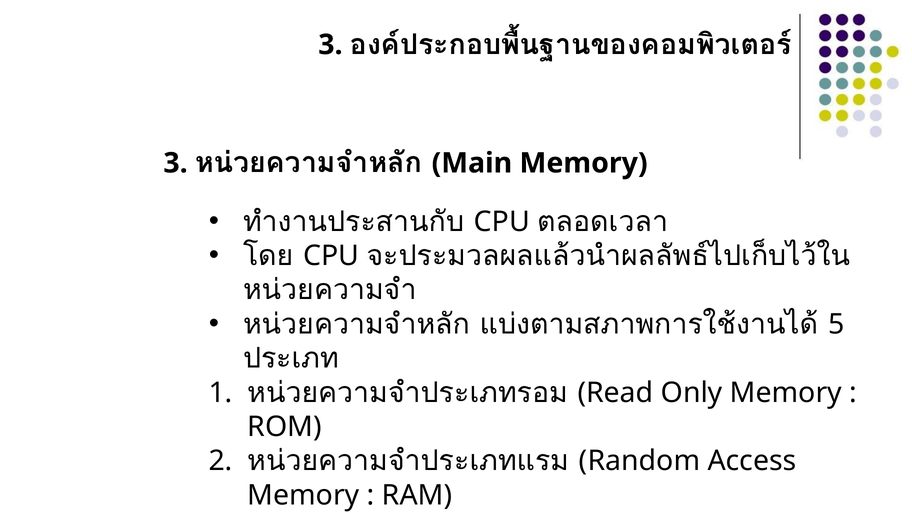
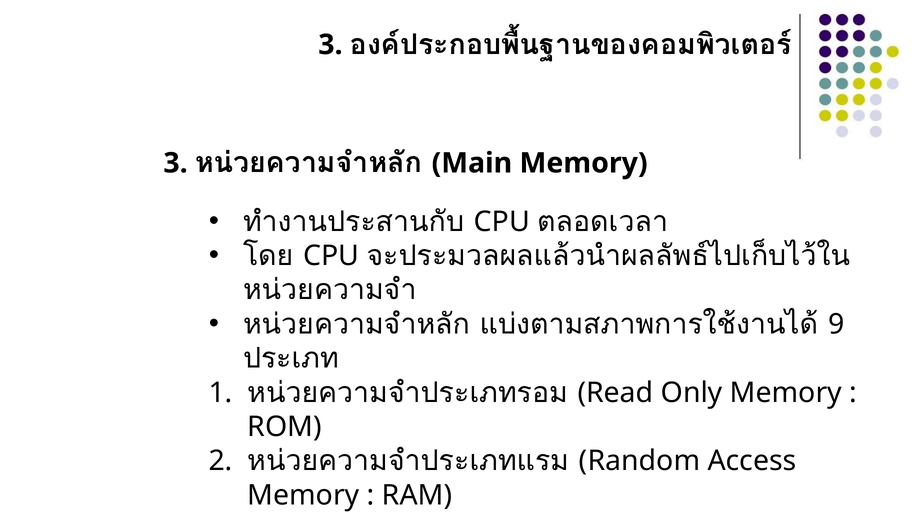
5: 5 -> 9 (836, 324)
